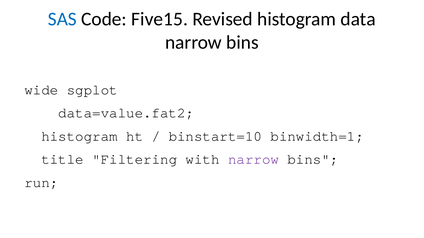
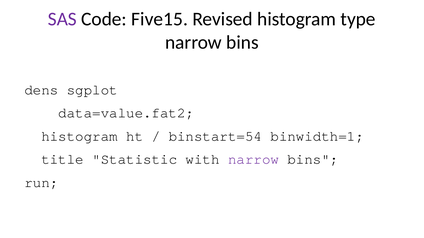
SAS colour: blue -> purple (62, 19)
data: data -> type (358, 19)
wide: wide -> dens (41, 90)
binstart=10: binstart=10 -> binstart=54 (215, 136)
Filtering: Filtering -> Statistic (135, 160)
